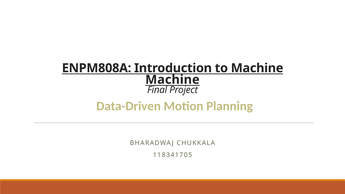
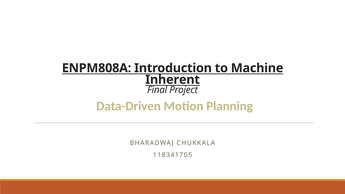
Machine: Machine -> Inherent (173, 80)
